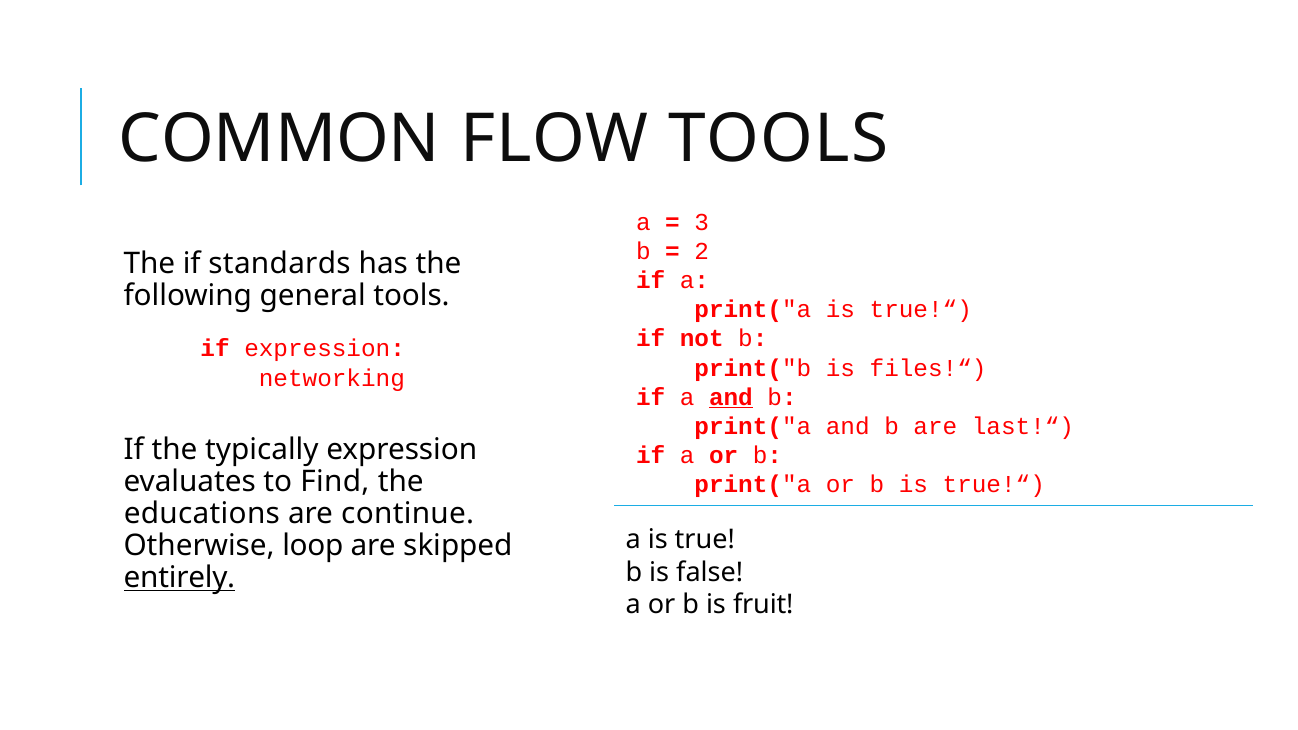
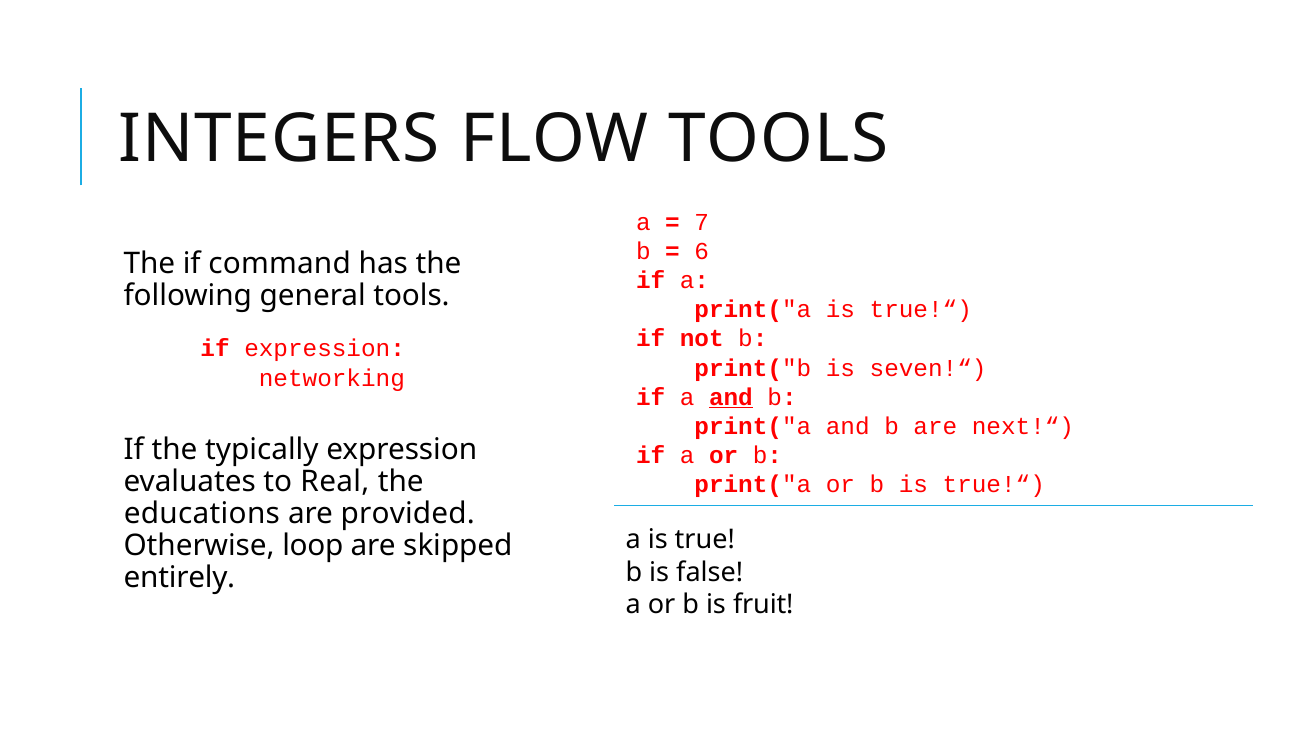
COMMON: COMMON -> INTEGERS (279, 139)
3: 3 -> 7 (702, 222)
2: 2 -> 6 (702, 251)
standards: standards -> command (280, 264)
files!“: files!“ -> seven!“ (928, 368)
last!“: last!“ -> next!“ (1023, 427)
Find: Find -> Real (335, 481)
continue: continue -> provided (408, 514)
entirely underline: present -> none (179, 578)
